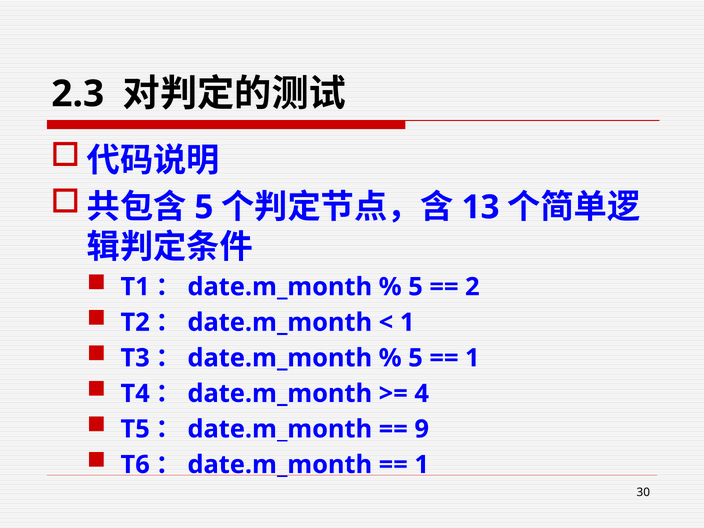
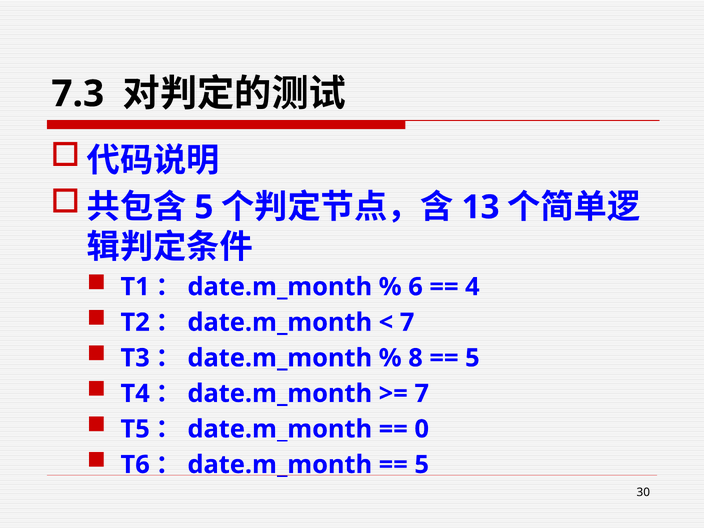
2.3: 2.3 -> 7.3 (78, 94)
5: 5 -> 6 (416, 287)
2: 2 -> 4 (472, 287)
1: 1 -> 7 (407, 322)
5: 5 -> 8 (416, 358)
1: 1 -> 5 (472, 358)
4: 4 -> 7 (422, 394)
9: 9 -> 0 (422, 429)
1: 1 -> 5 (422, 465)
